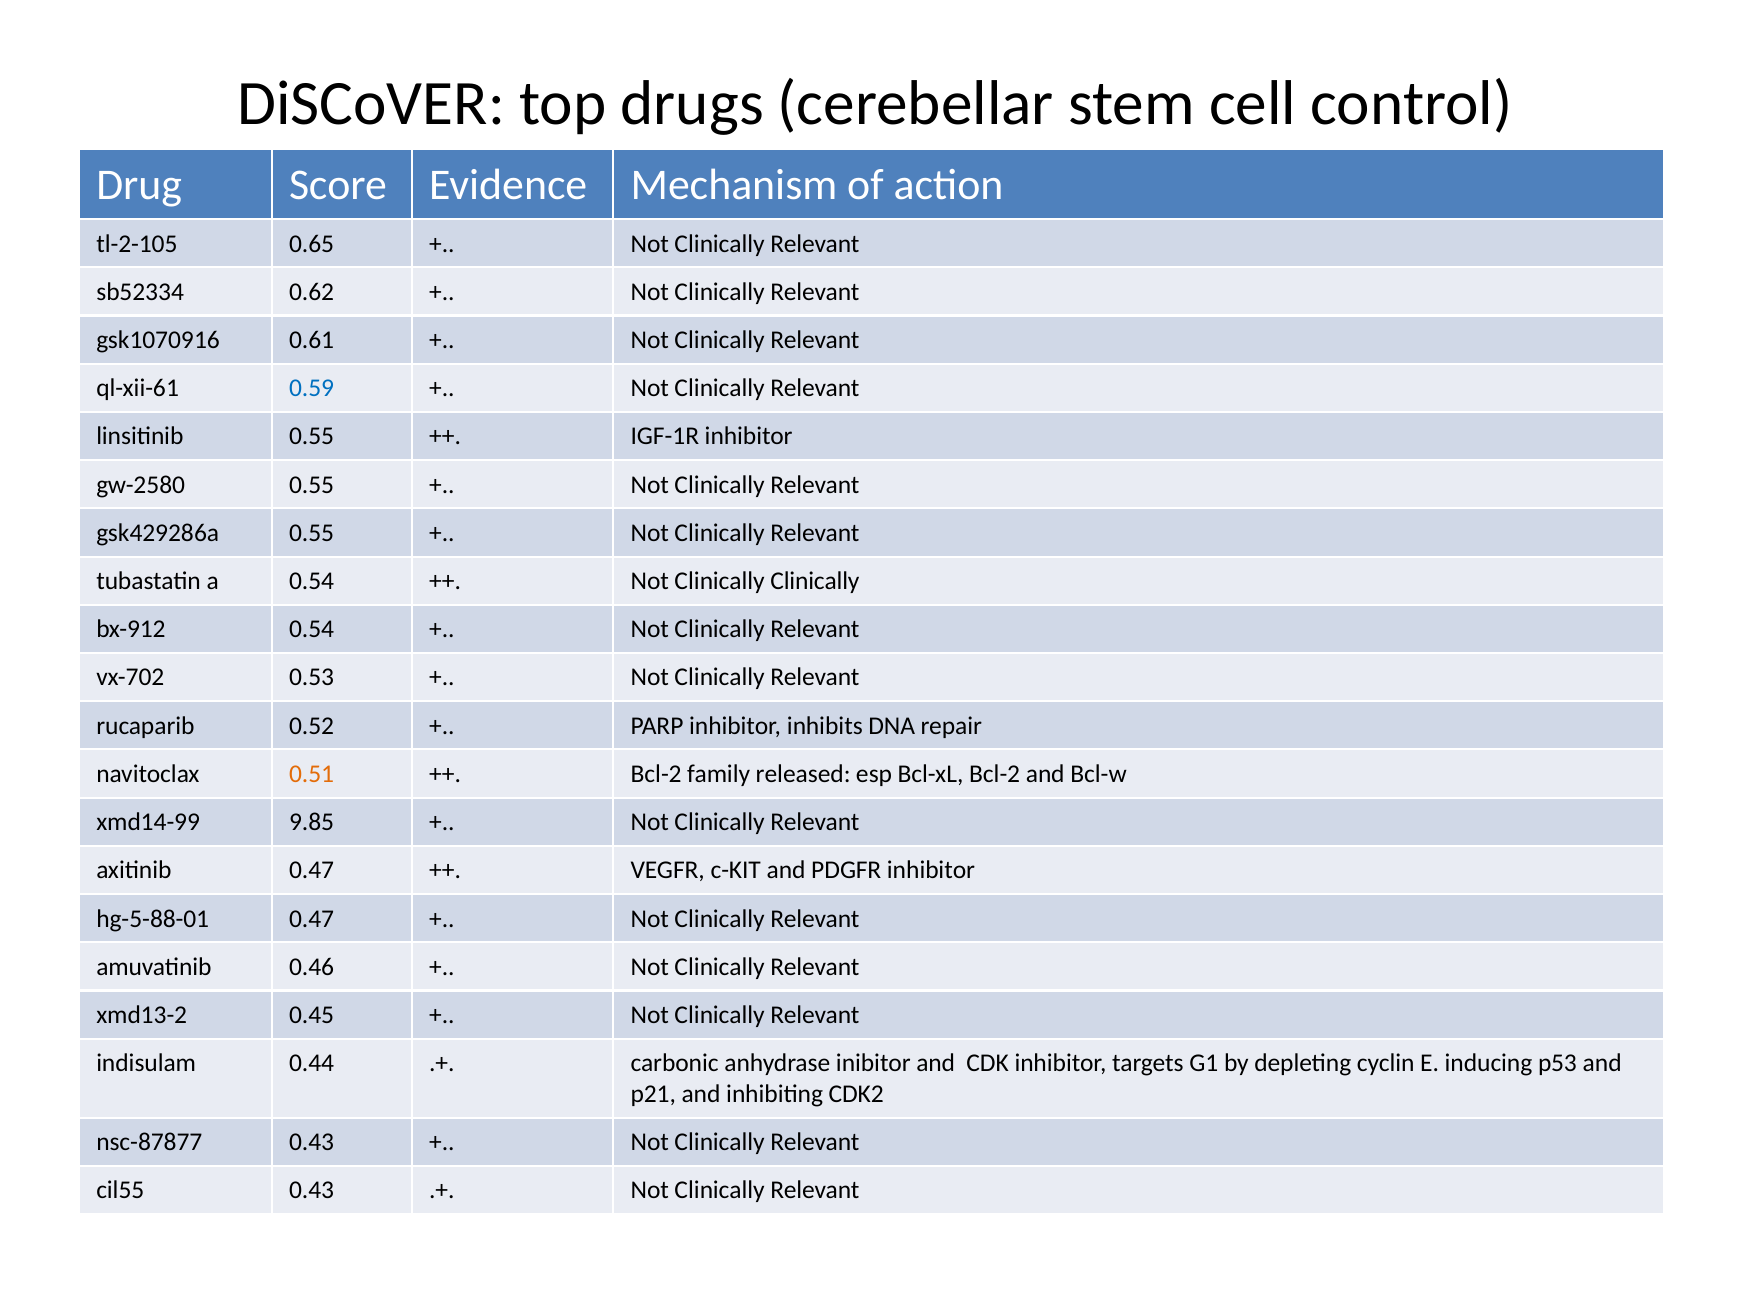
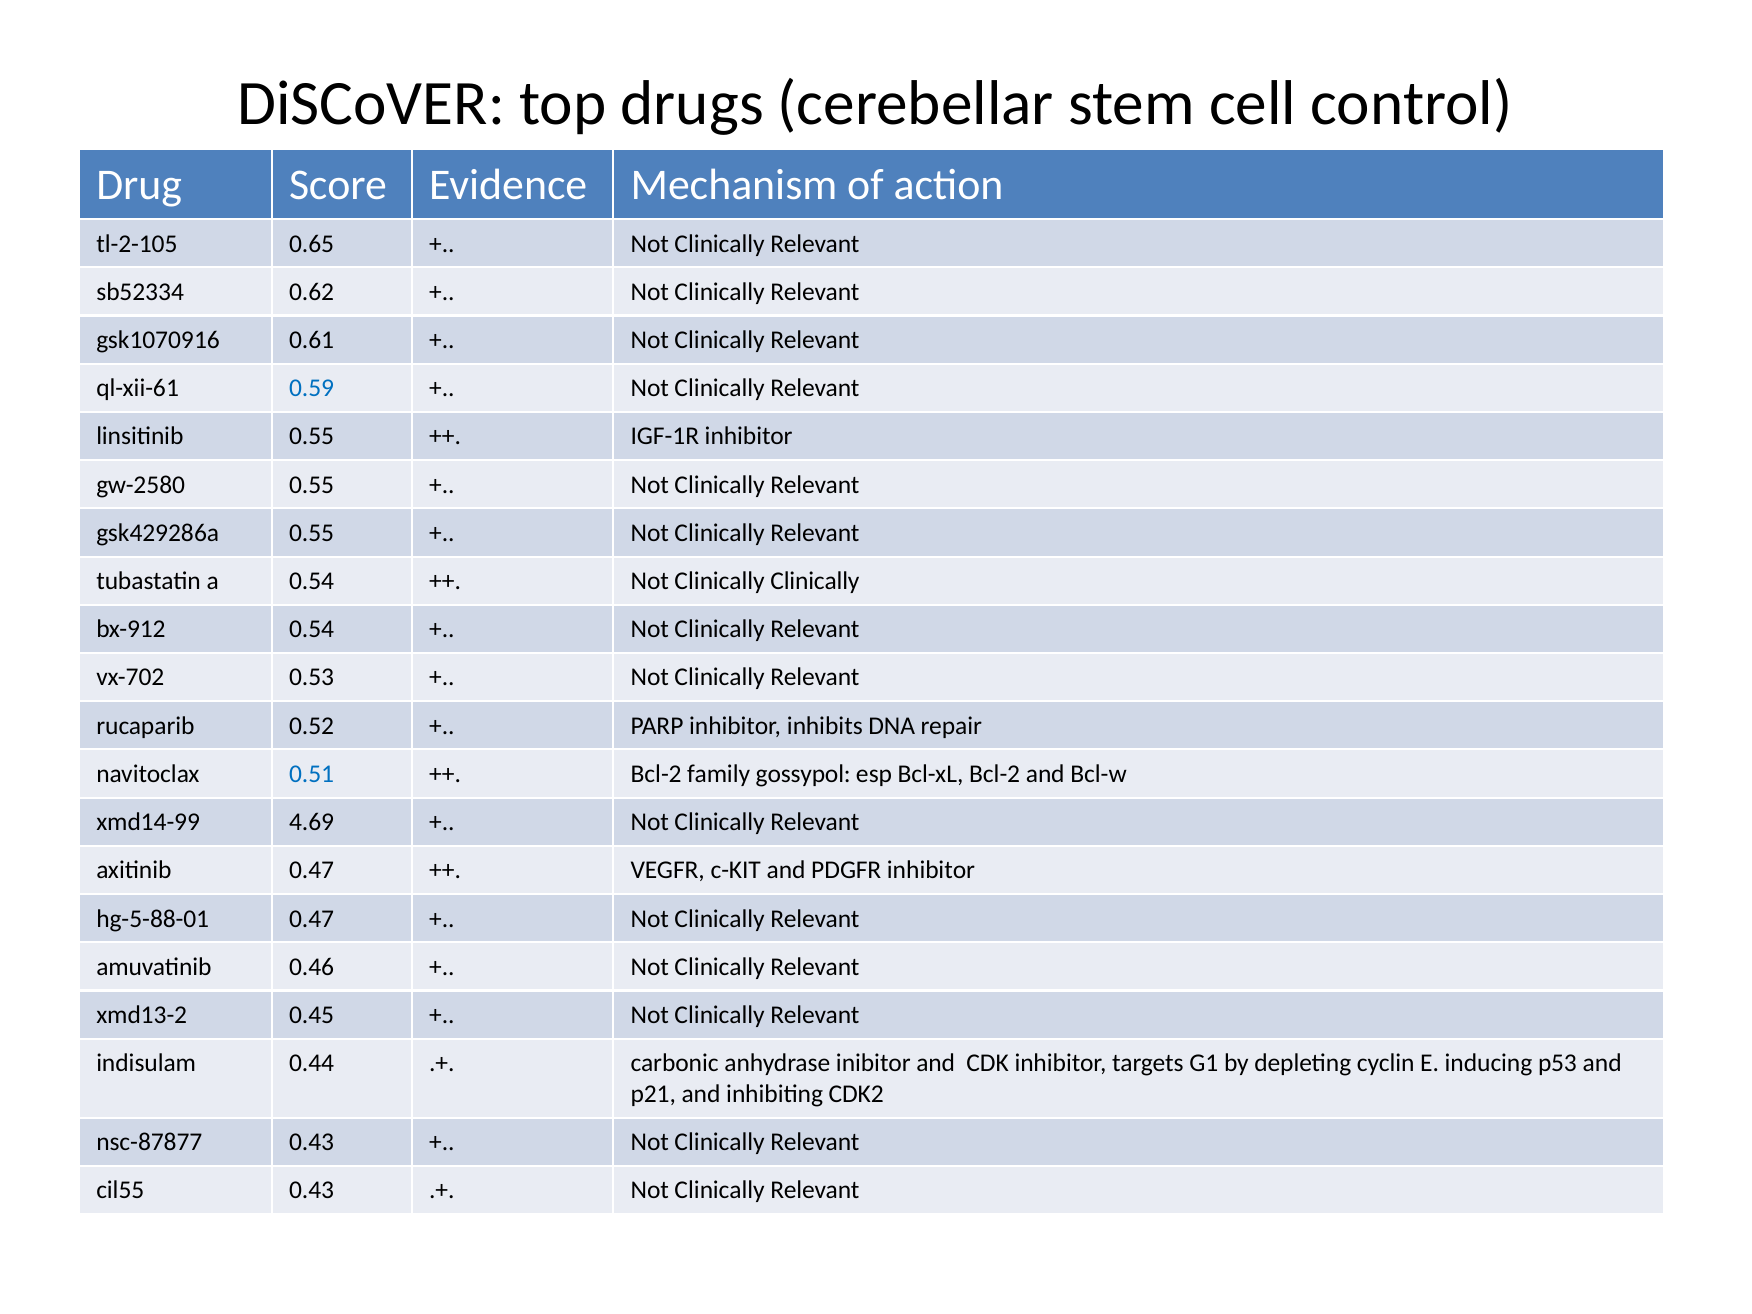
0.51 colour: orange -> blue (312, 774)
released: released -> gossypol (803, 774)
9.85: 9.85 -> 4.69 (312, 822)
